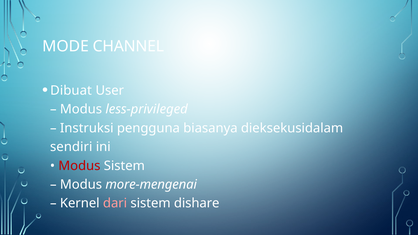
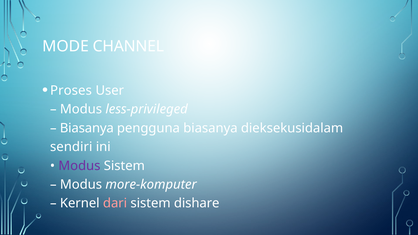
Dibuat: Dibuat -> Proses (71, 91)
Instruksi: Instruksi -> Biasanya (87, 128)
Modus colour: red -> purple (79, 166)
more-mengenai: more-mengenai -> more-komputer (151, 185)
